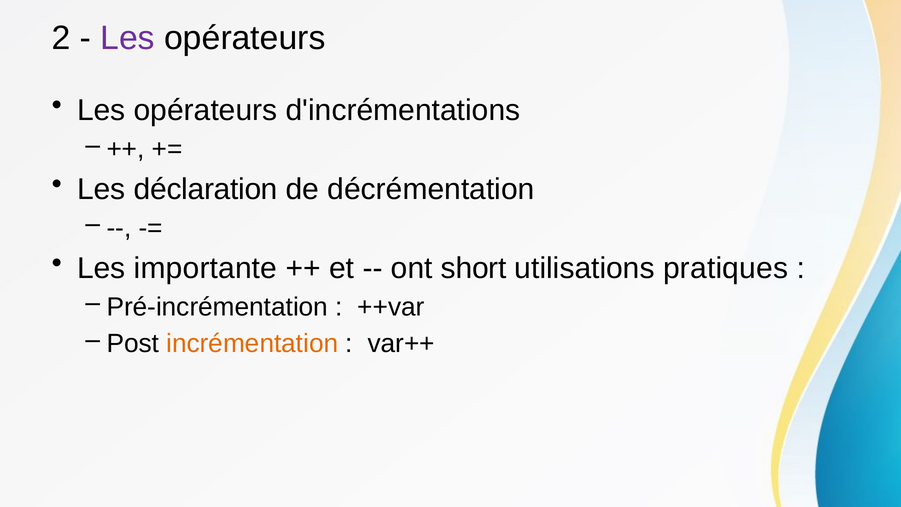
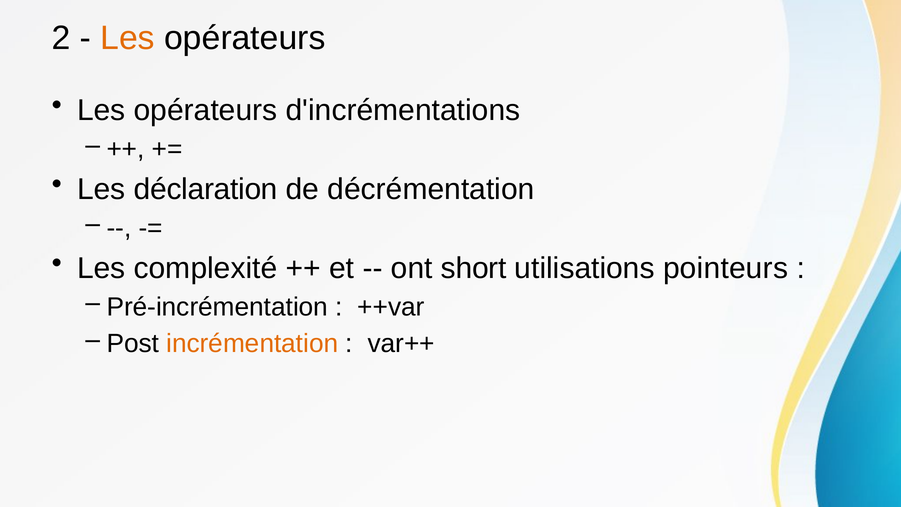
Les colour: purple -> orange (128, 38)
importante: importante -> complexité (206, 268)
pratiques: pratiques -> pointeurs (726, 268)
